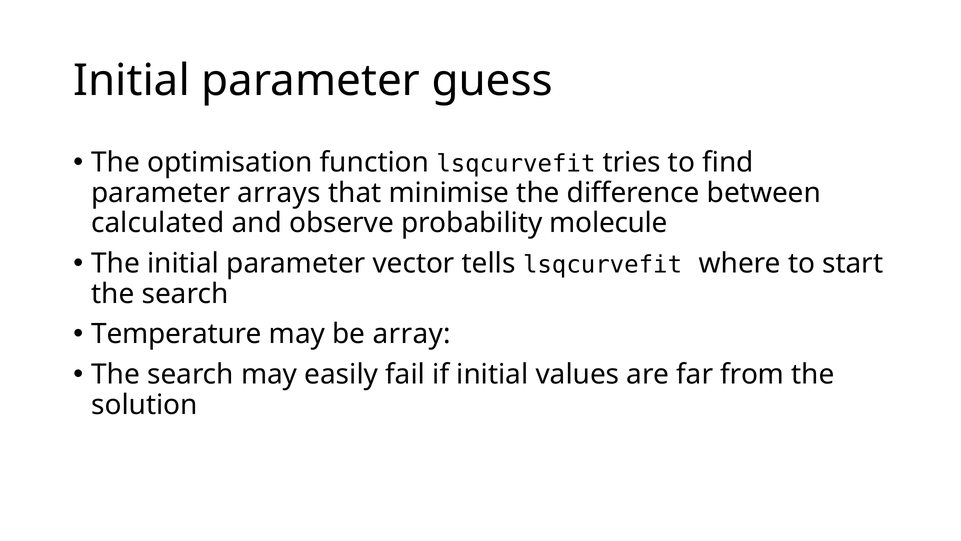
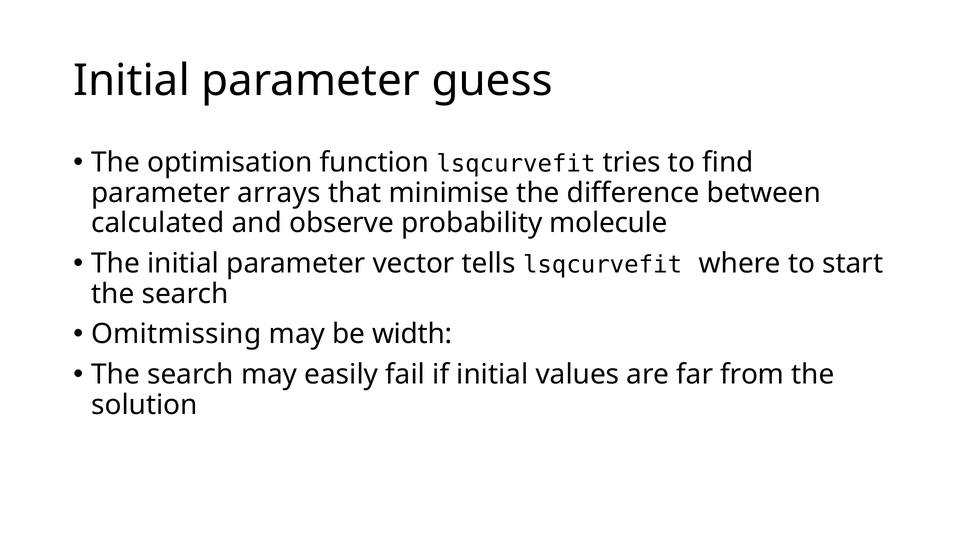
Temperature: Temperature -> Omitmissing (176, 334)
array: array -> width (412, 334)
